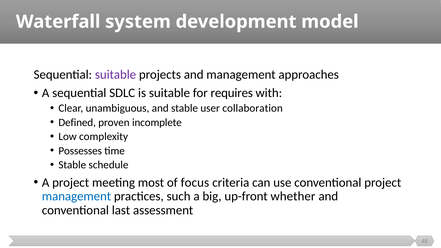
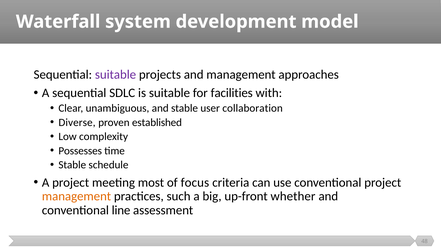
requires: requires -> facilities (232, 93)
Defined: Defined -> Diverse (77, 122)
incomplete: incomplete -> established (157, 122)
management colour: blue -> orange (77, 196)
last: last -> line (121, 210)
